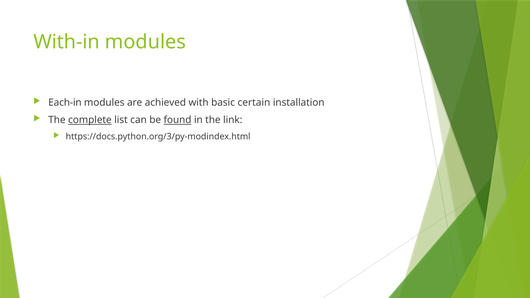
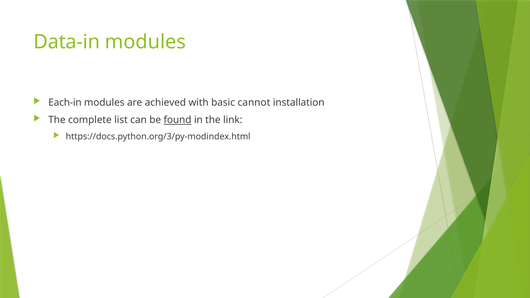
With-in: With-in -> Data-in (67, 42)
certain: certain -> cannot (254, 103)
complete underline: present -> none (90, 120)
